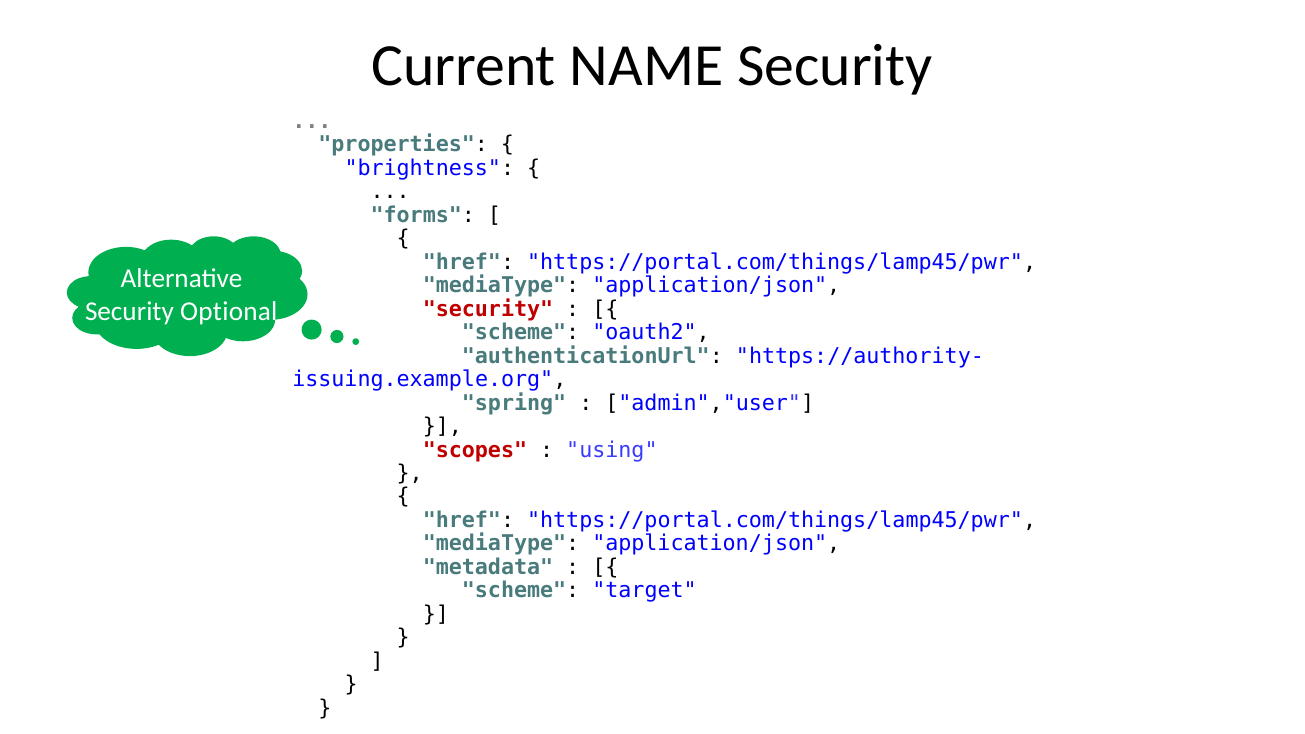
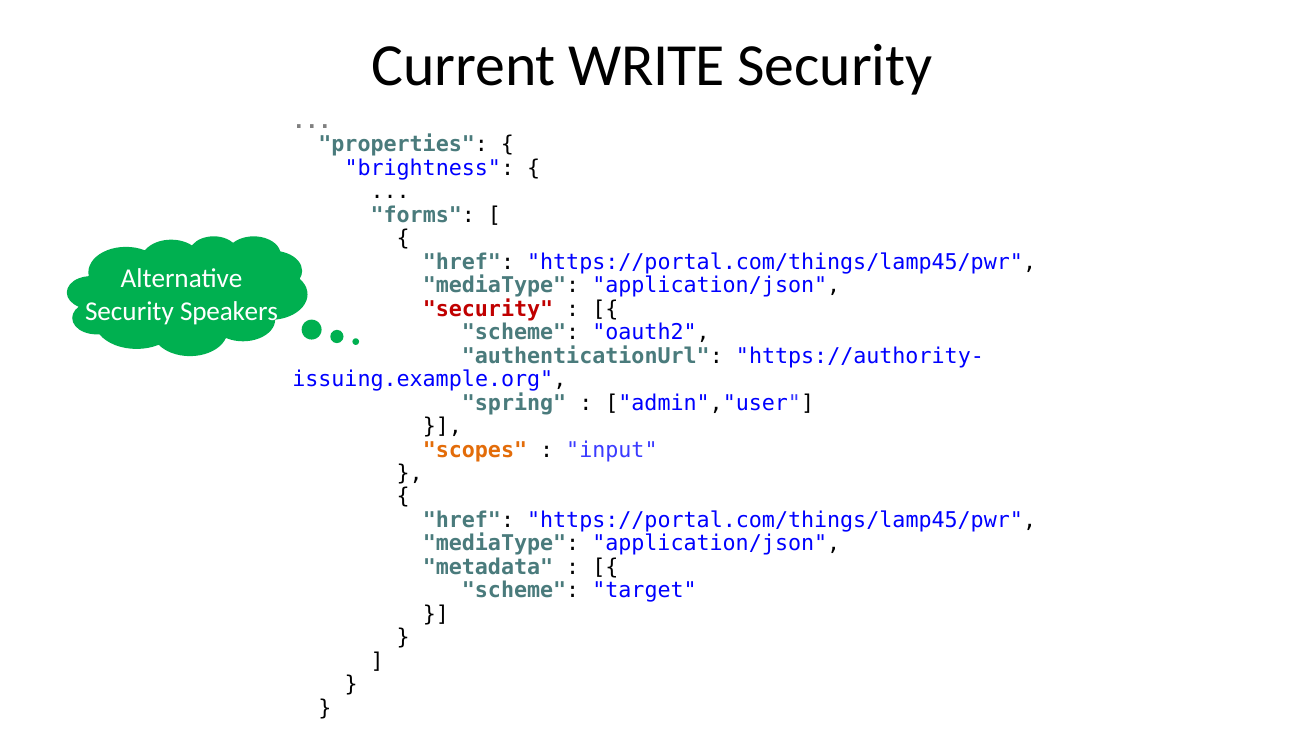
NAME: NAME -> WRITE (647, 65)
Optional: Optional -> Speakers (229, 311)
scopes colour: red -> orange (475, 450)
using: using -> input (612, 450)
